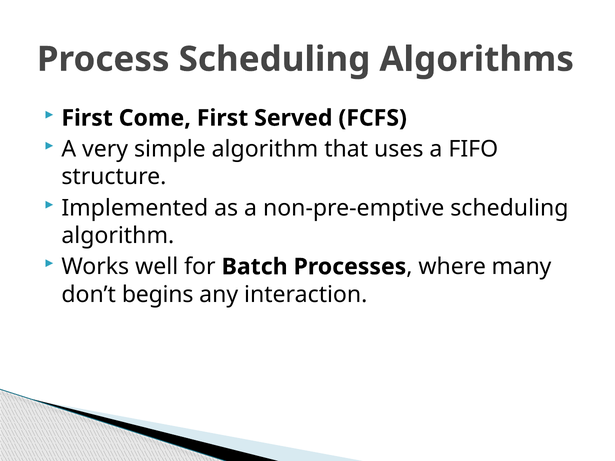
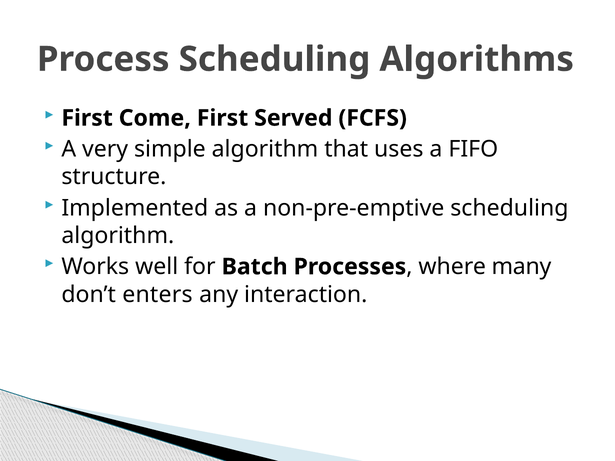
begins: begins -> enters (157, 295)
